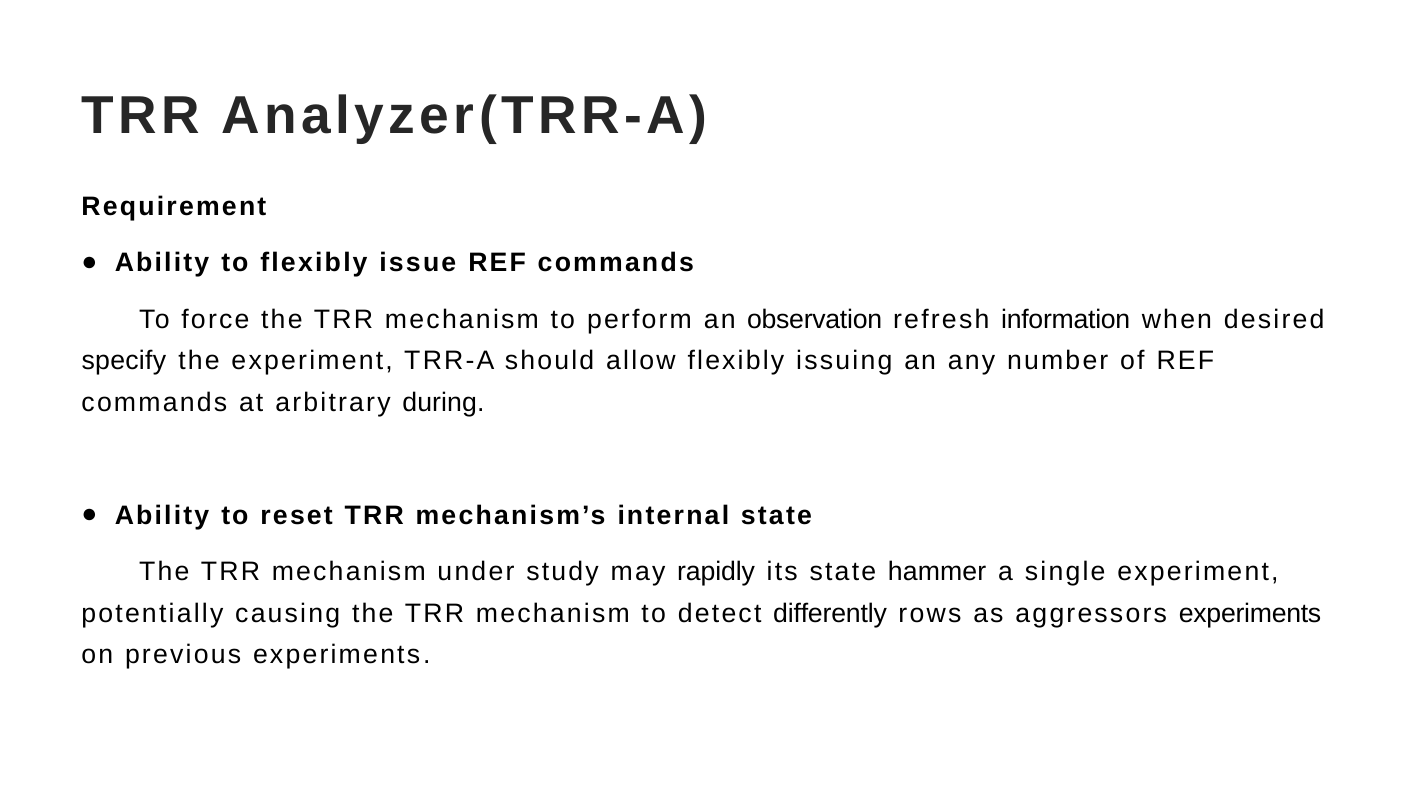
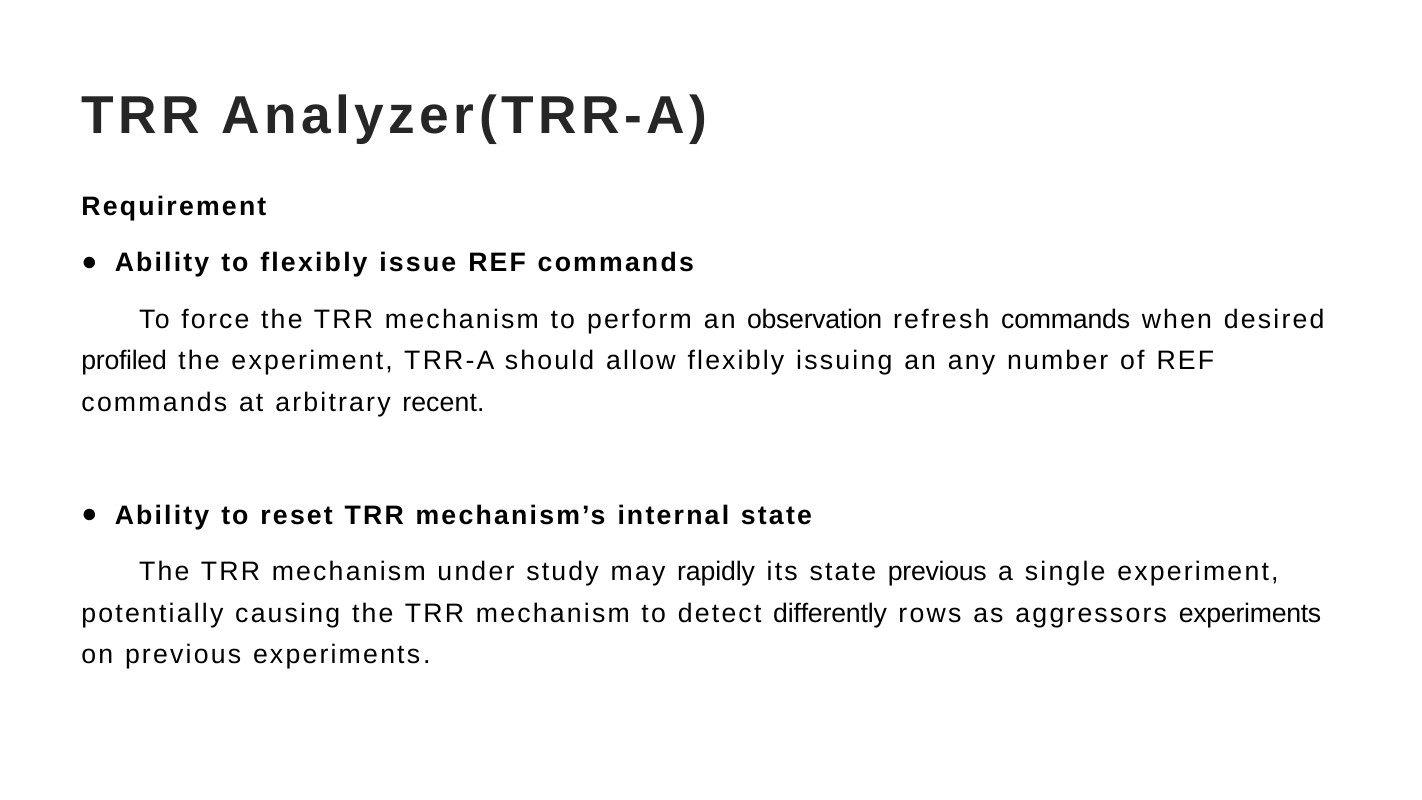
refresh information: information -> commands (1066, 320)
specify: specify -> profiled (124, 361)
during: during -> recent (443, 403)
state hammer: hammer -> previous (937, 572)
